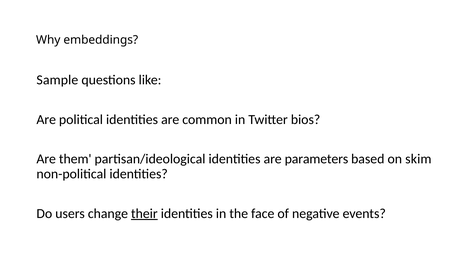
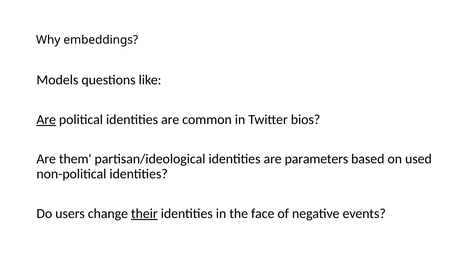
Sample: Sample -> Models (57, 80)
Are underline: none -> present (46, 120)
skim: skim -> used (418, 159)
